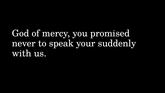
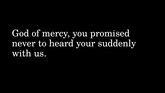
speak: speak -> heard (61, 43)
